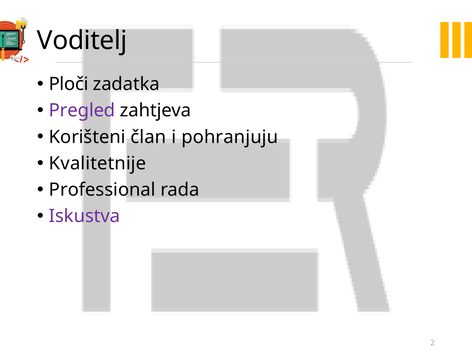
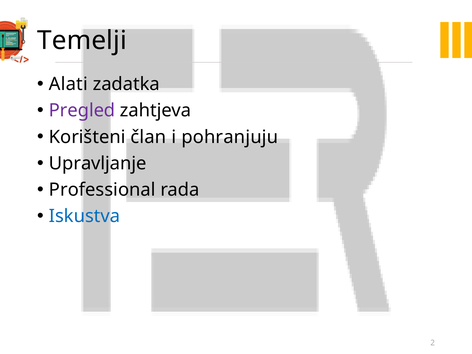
Voditelj: Voditelj -> Temelji (82, 40)
Ploči: Ploči -> Alati (68, 84)
Kvalitetnije: Kvalitetnije -> Upravljanje (98, 163)
Iskustva colour: purple -> blue (85, 216)
